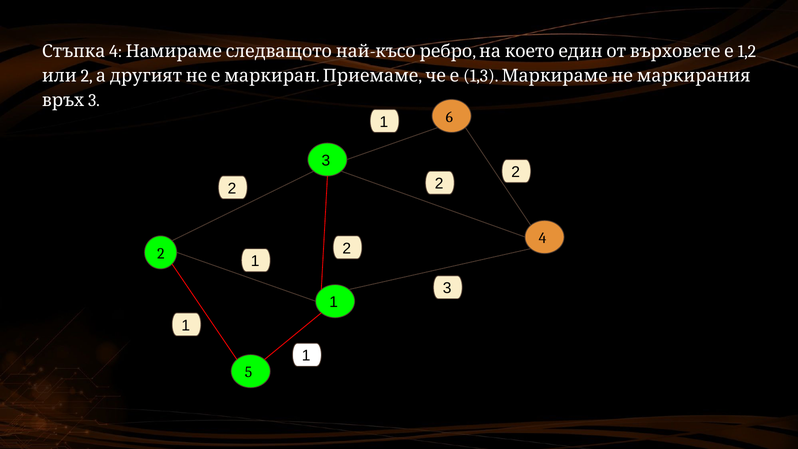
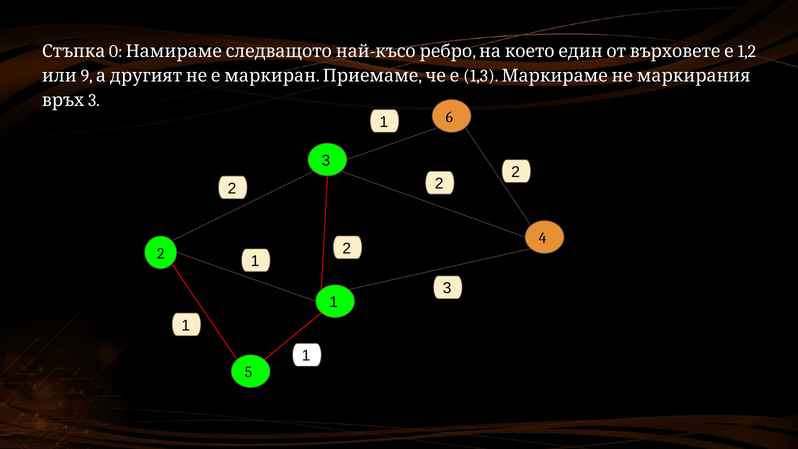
4: 4 -> 0 (116, 51)
2: 2 -> 9 (87, 76)
